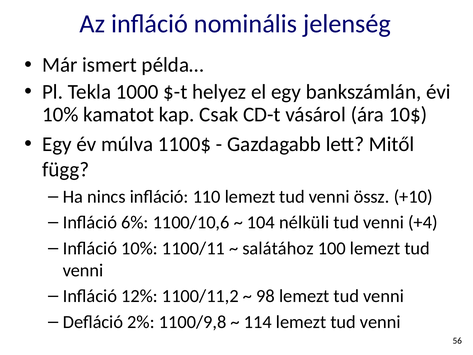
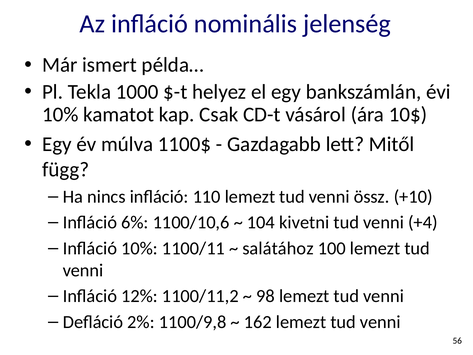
nélküli: nélküli -> kivetni (304, 222)
114: 114 -> 162 (258, 322)
